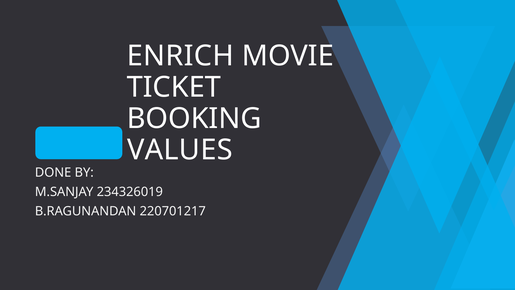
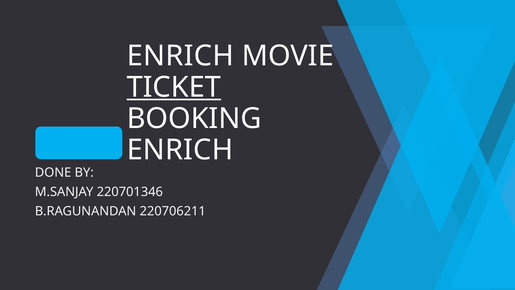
TICKET underline: none -> present (174, 87)
VALUES: VALUES -> ENRICH (180, 150)
234326019: 234326019 -> 220701346 (130, 192)
220701217: 220701217 -> 220706211 (173, 211)
